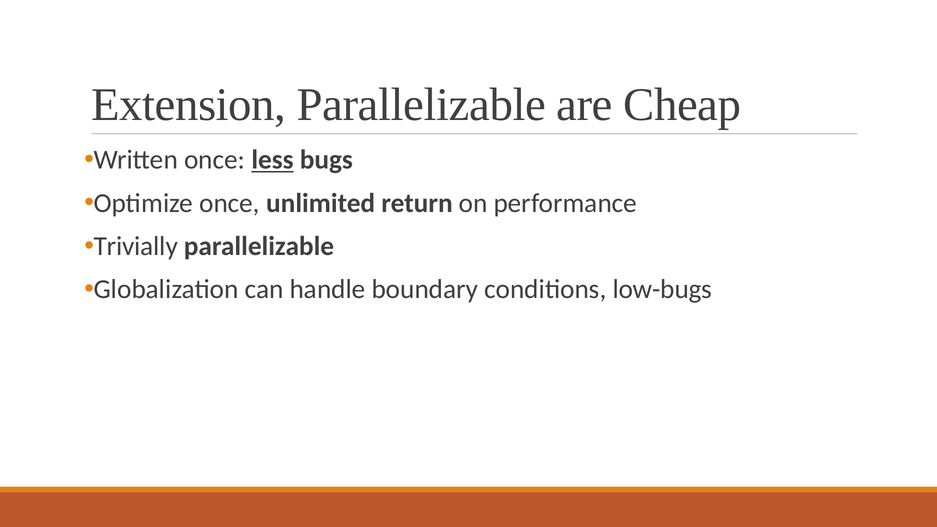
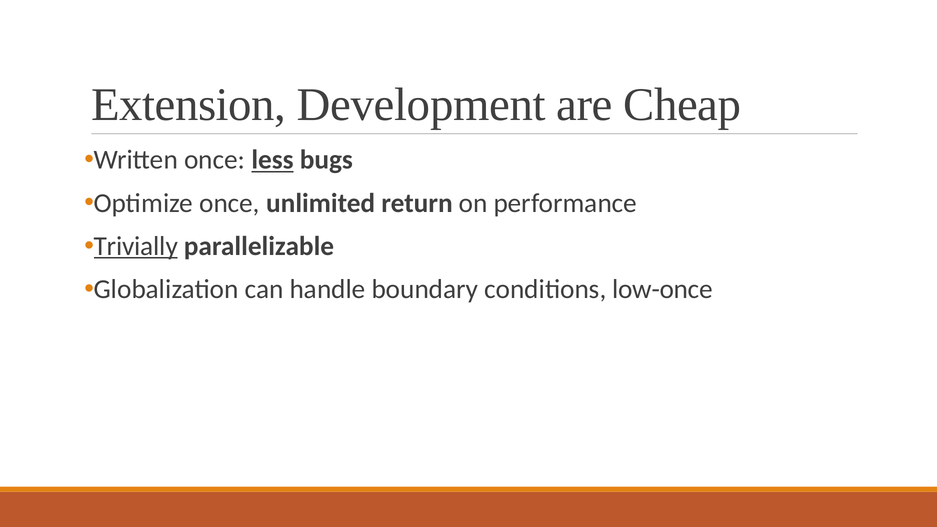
Extension Parallelizable: Parallelizable -> Development (421, 105)
Trivially underline: none -> present (136, 246)
low-bugs: low-bugs -> low-once (662, 289)
